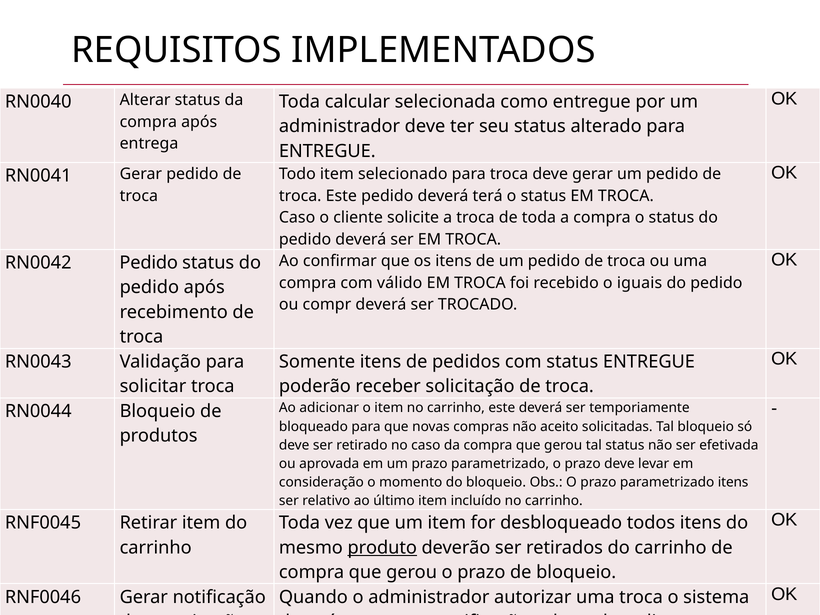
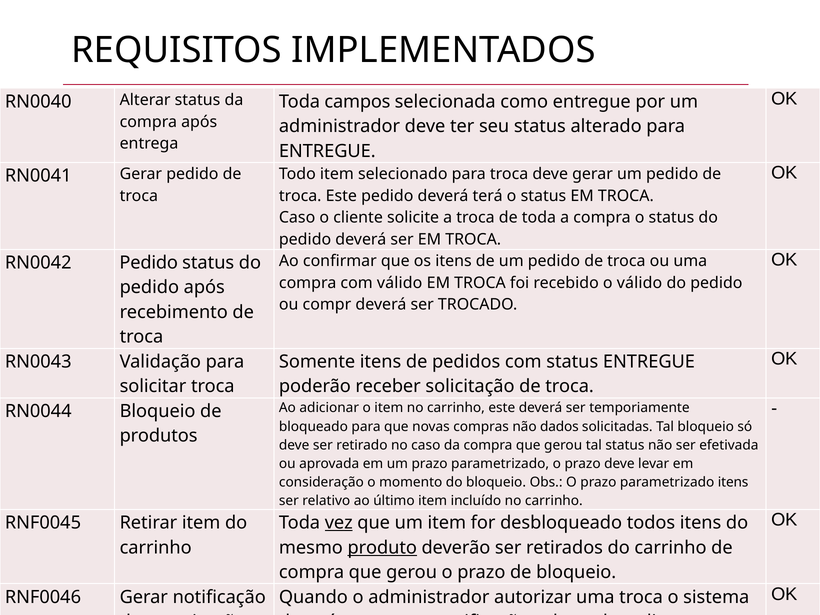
calcular: calcular -> campos (357, 102)
o iguais: iguais -> válido (640, 283)
aceito: aceito -> dados (559, 427)
vez underline: none -> present (339, 523)
